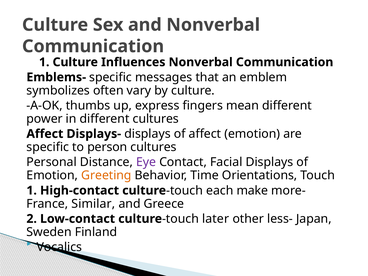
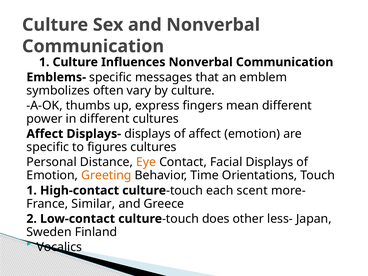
person: person -> figures (107, 147)
Eye colour: purple -> orange (146, 162)
make: make -> scent (252, 190)
later: later -> does (216, 219)
